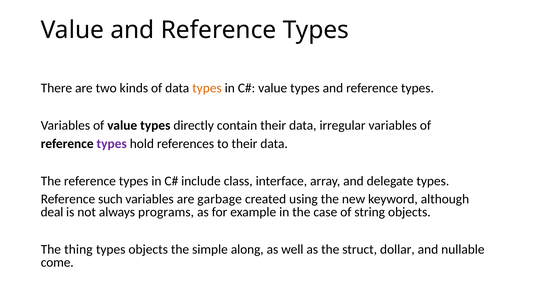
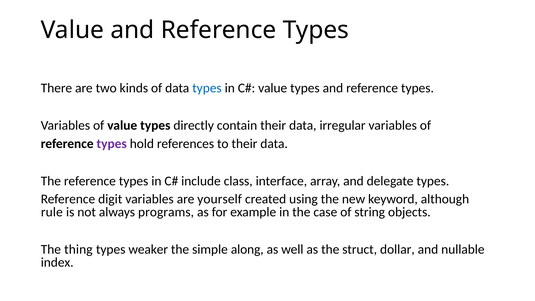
types colour: orange -> blue (207, 88)
such: such -> digit (110, 199)
garbage: garbage -> yourself (220, 199)
deal: deal -> rule (52, 212)
types objects: objects -> weaker (148, 249)
come: come -> index (57, 262)
